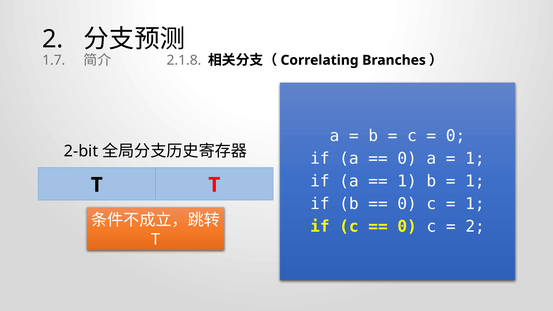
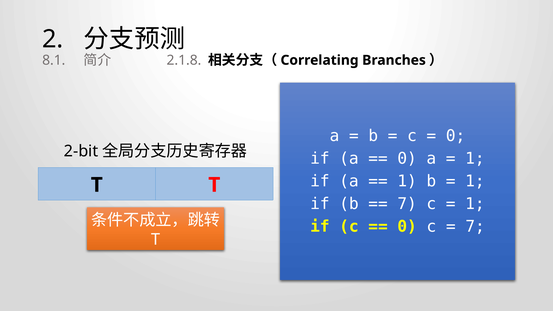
1.7: 1.7 -> 8.1 (54, 60)
0: 0 -> 7 (407, 204)
2: 2 -> 7 (475, 227)
